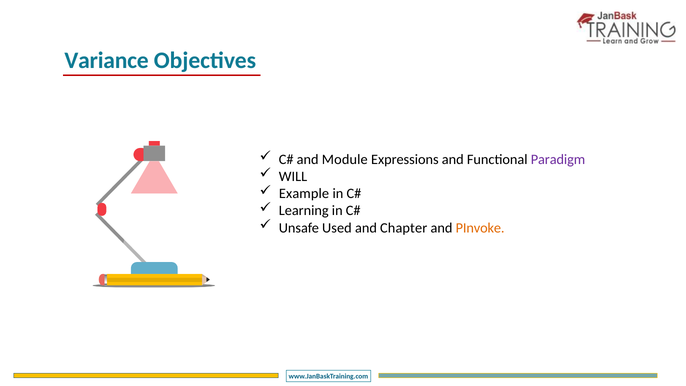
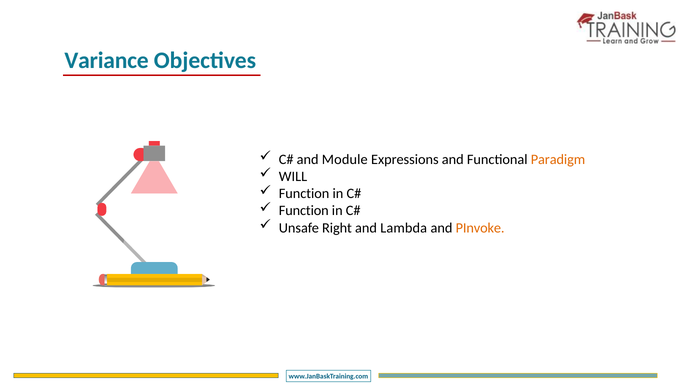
Paradigm colour: purple -> orange (558, 159)
Example: Example -> Function (304, 194)
Learning: Learning -> Function (304, 211)
Used: Used -> Right (337, 228)
Chapter: Chapter -> Lambda (404, 228)
